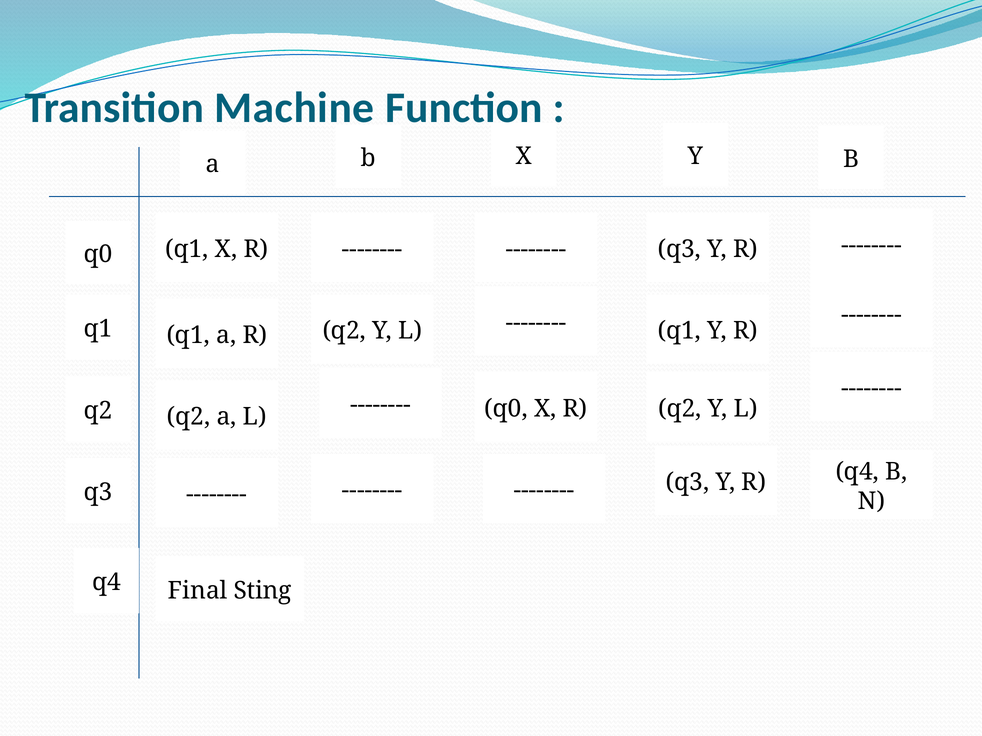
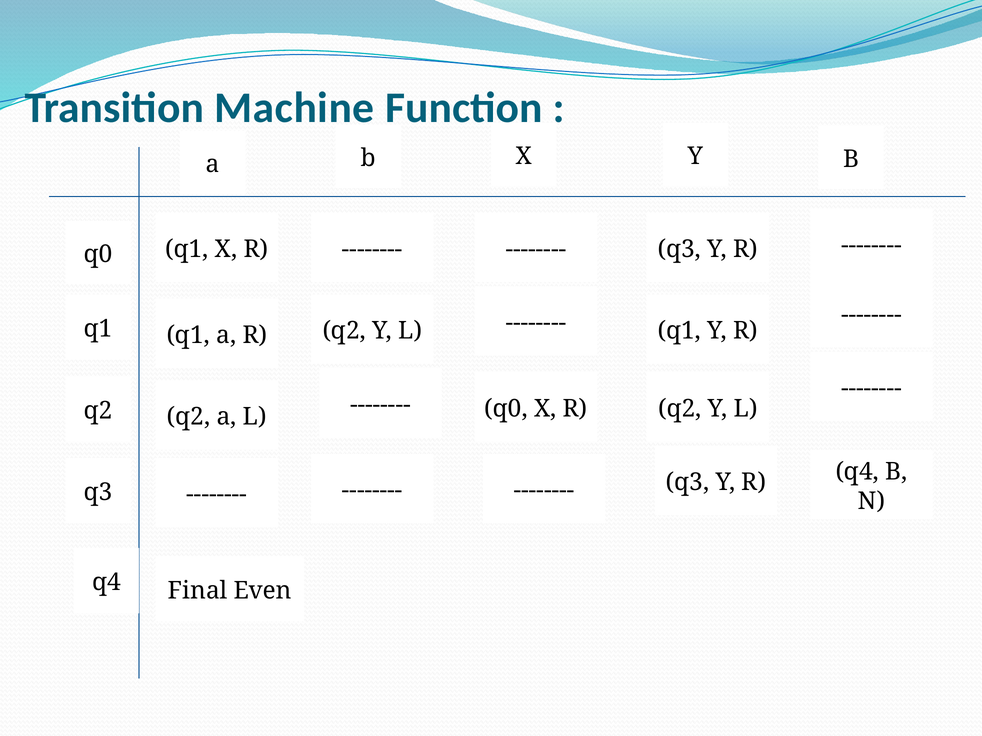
Sting: Sting -> Even (263, 591)
